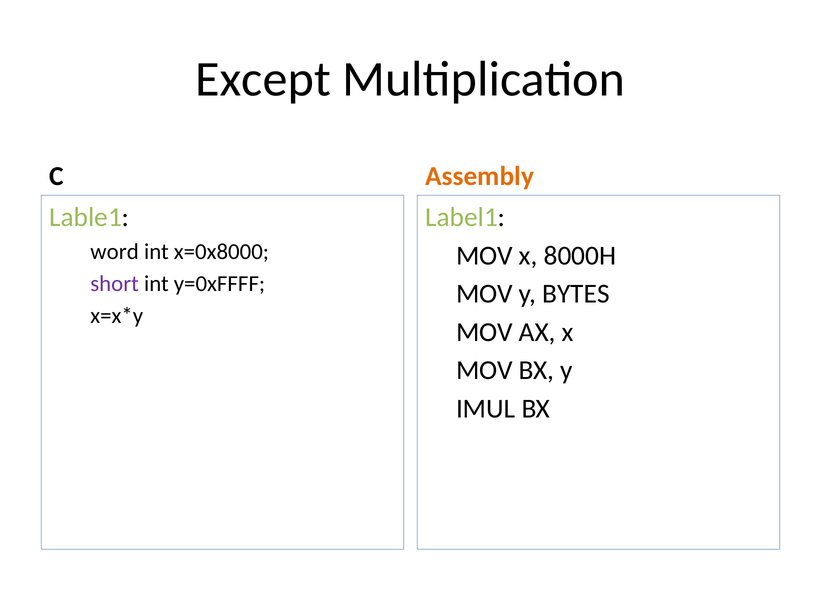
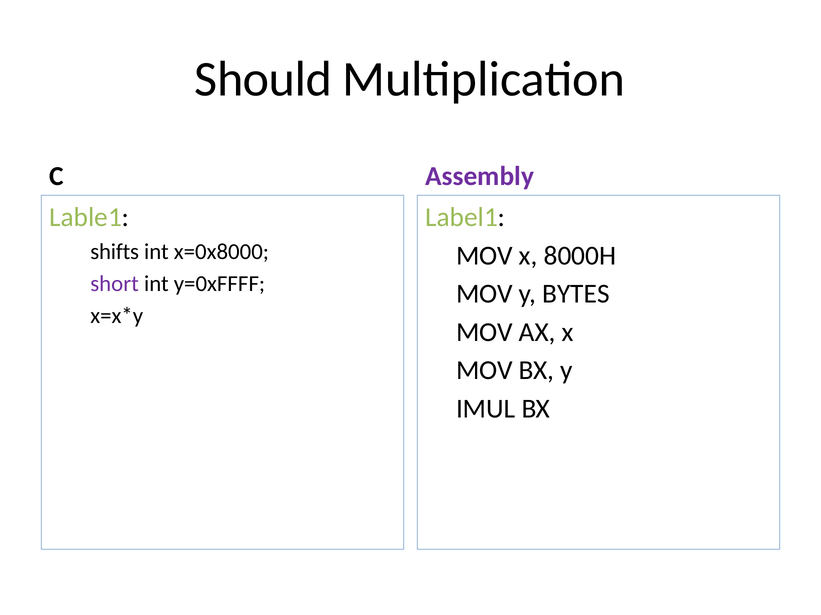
Except: Except -> Should (263, 79)
Assembly colour: orange -> purple (480, 177)
word: word -> shifts (115, 252)
